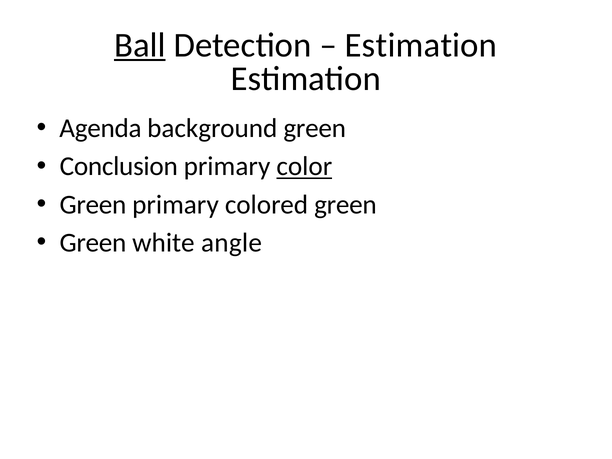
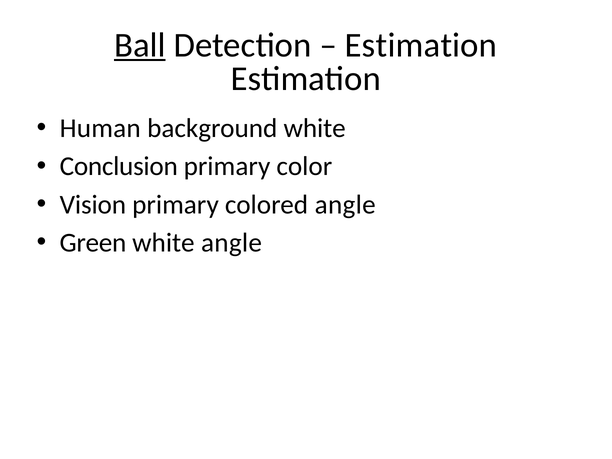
Agenda: Agenda -> Human (100, 128)
background green: green -> white (315, 128)
color underline: present -> none (304, 166)
Green: Green -> Vision (93, 205)
colored green: green -> angle (345, 205)
